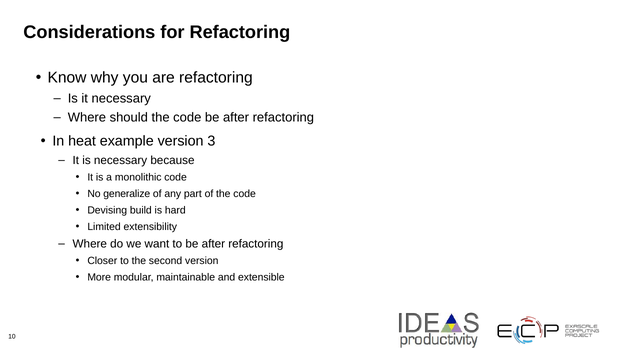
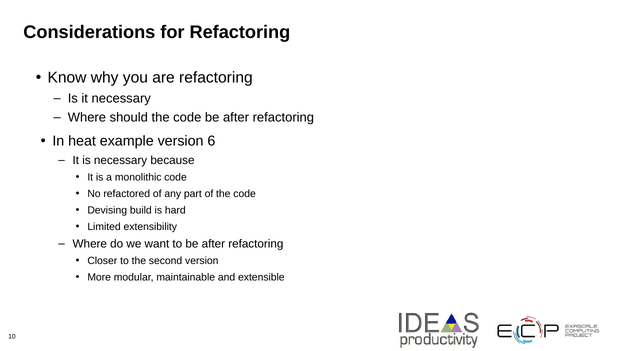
3: 3 -> 6 (211, 141)
generalize: generalize -> refactored (127, 194)
